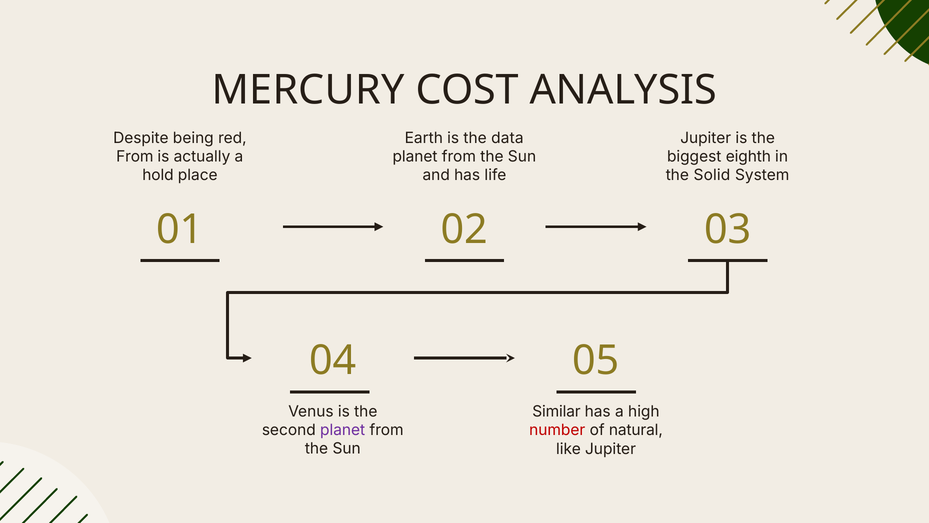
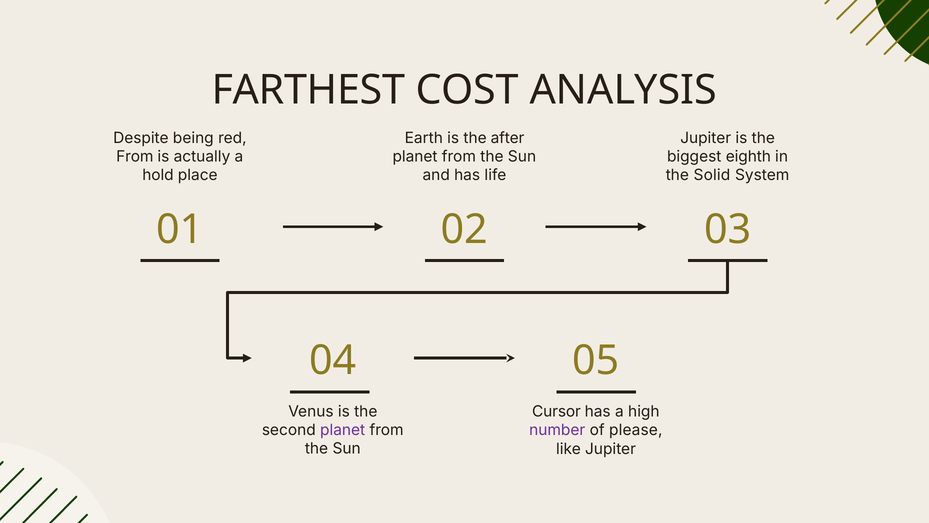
MERCURY: MERCURY -> FARTHEST (308, 90)
data: data -> after (508, 138)
Similar: Similar -> Cursor (556, 411)
number colour: red -> purple (557, 430)
natural: natural -> please (636, 430)
